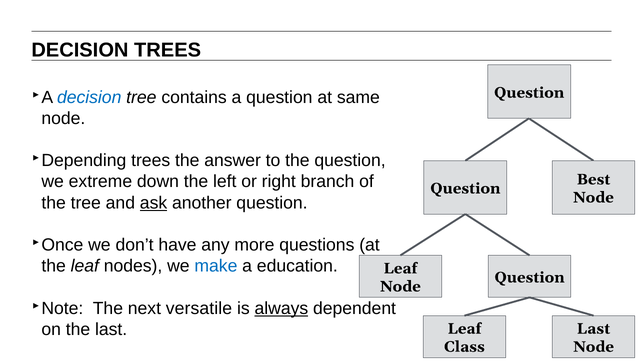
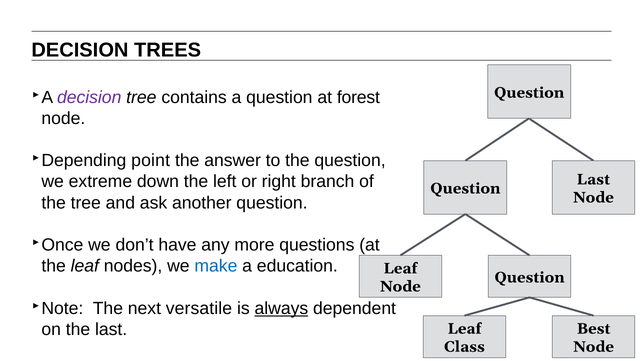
decision colour: blue -> purple (89, 97)
same: same -> forest (358, 97)
trees: trees -> point (151, 161)
Best: Best -> Last (593, 179)
ask underline: present -> none (154, 203)
Last: Last -> Best (594, 329)
